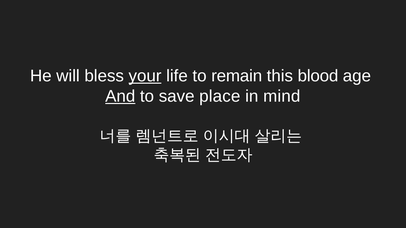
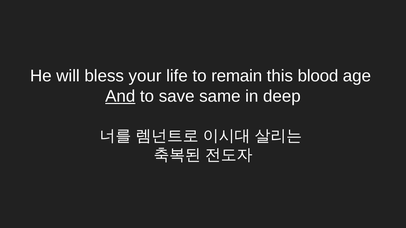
your underline: present -> none (145, 76)
place: place -> same (220, 96)
mind: mind -> deep (282, 96)
